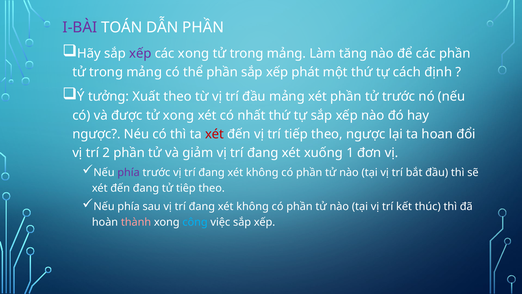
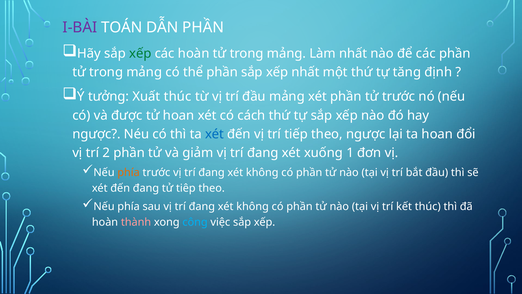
xếp colour: purple -> green (140, 53)
các xong: xong -> hoàn (194, 53)
Làm tăng: tăng -> nhất (353, 53)
xếp phát: phát -> nhất (305, 72)
cách: cách -> tăng (407, 72)
Xuất theo: theo -> thúc (178, 96)
tử xong: xong -> hoan (179, 115)
nhất: nhất -> cách (251, 115)
xét colour: red -> blue (215, 134)
phía colour: purple -> orange (129, 172)
